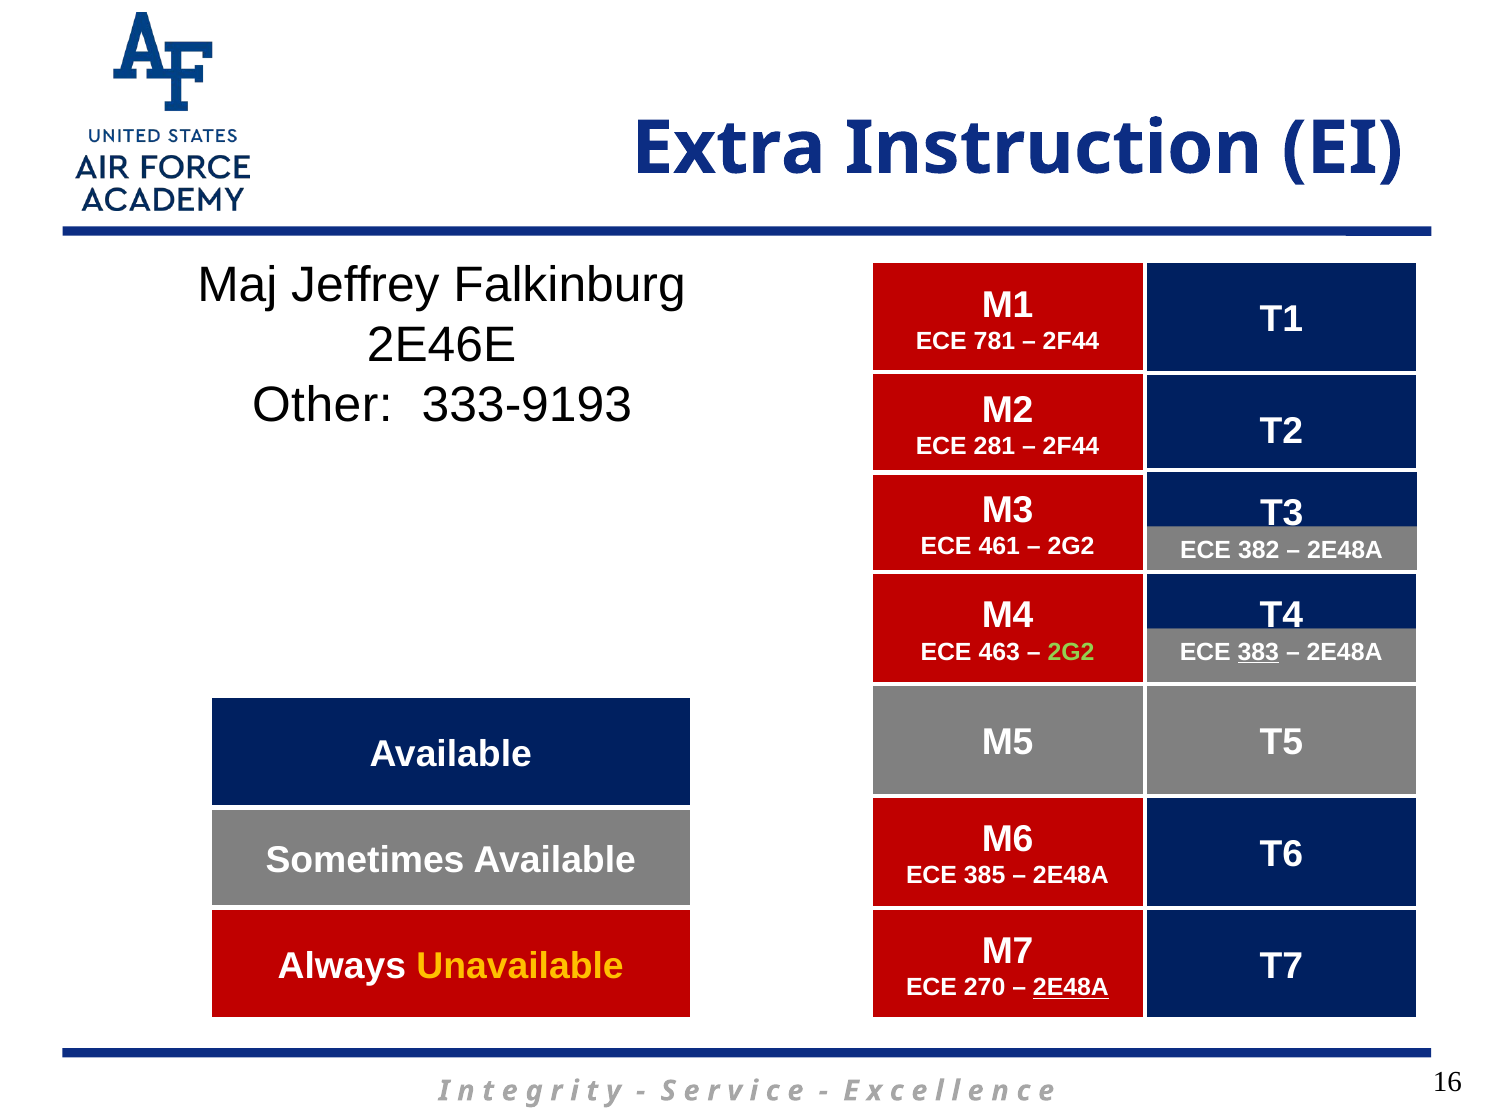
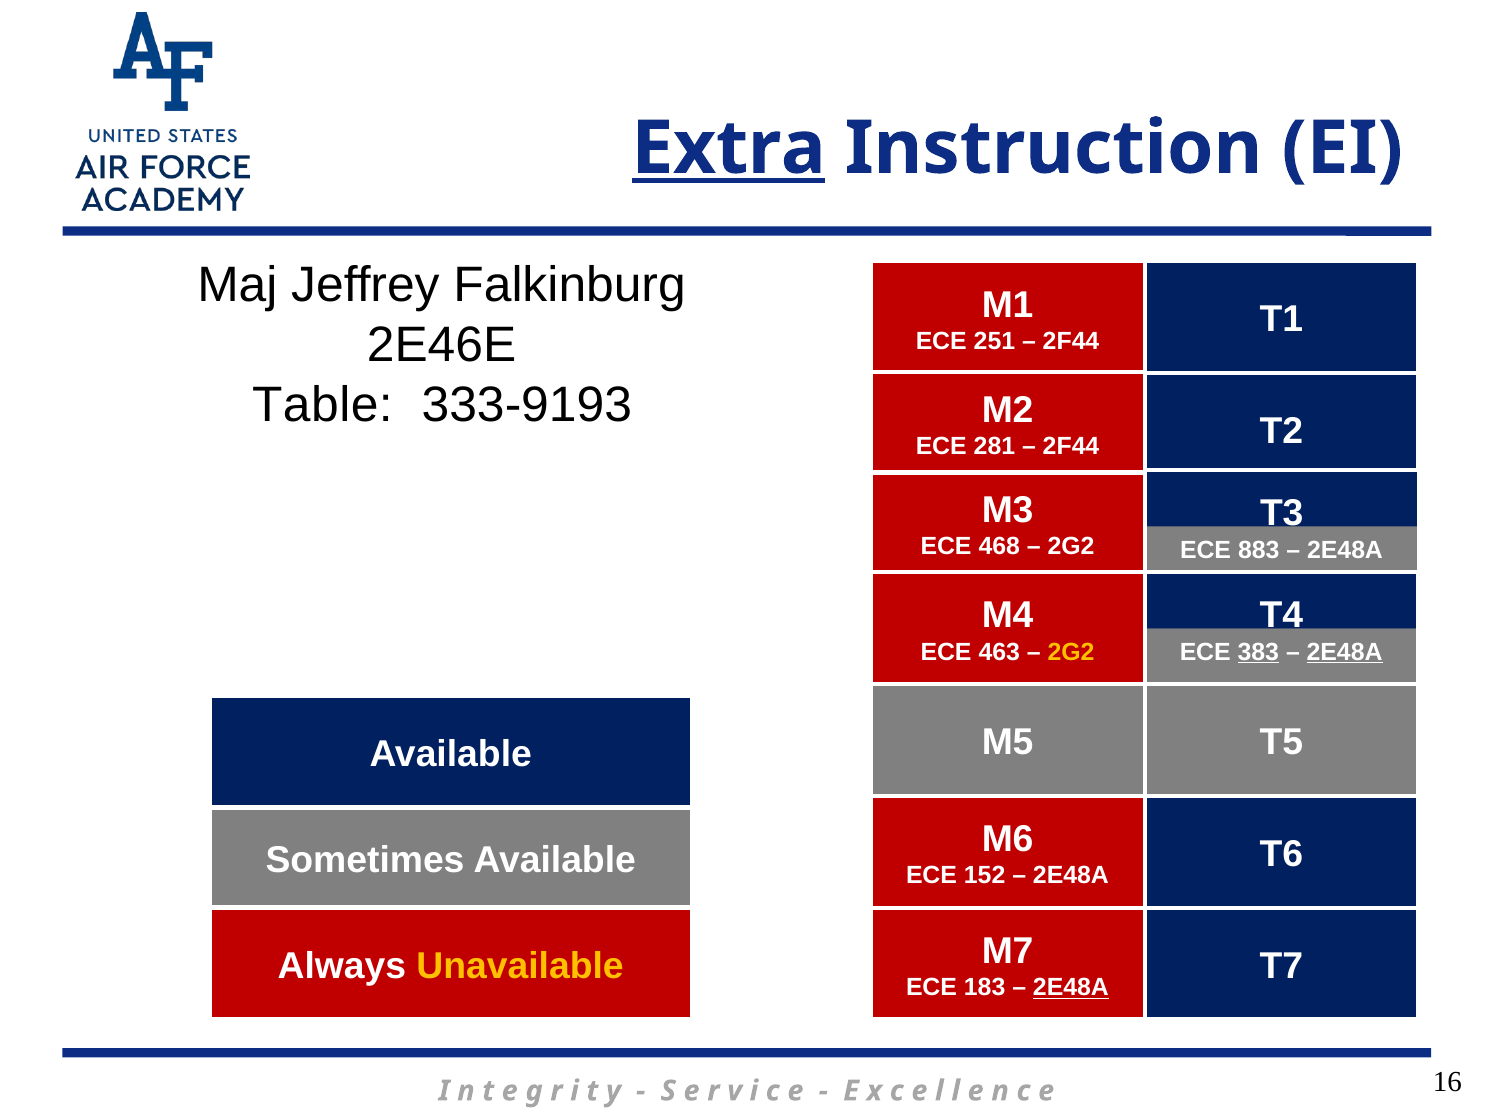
Extra underline: none -> present (729, 148)
781: 781 -> 251 (994, 341)
Other: Other -> Table (322, 405)
461: 461 -> 468 (999, 547)
382: 382 -> 883 (1259, 550)
2G2 colour: light green -> yellow (1071, 652)
2E48A underline: none -> present (1345, 652)
385: 385 -> 152 (985, 876)
270: 270 -> 183 (985, 988)
